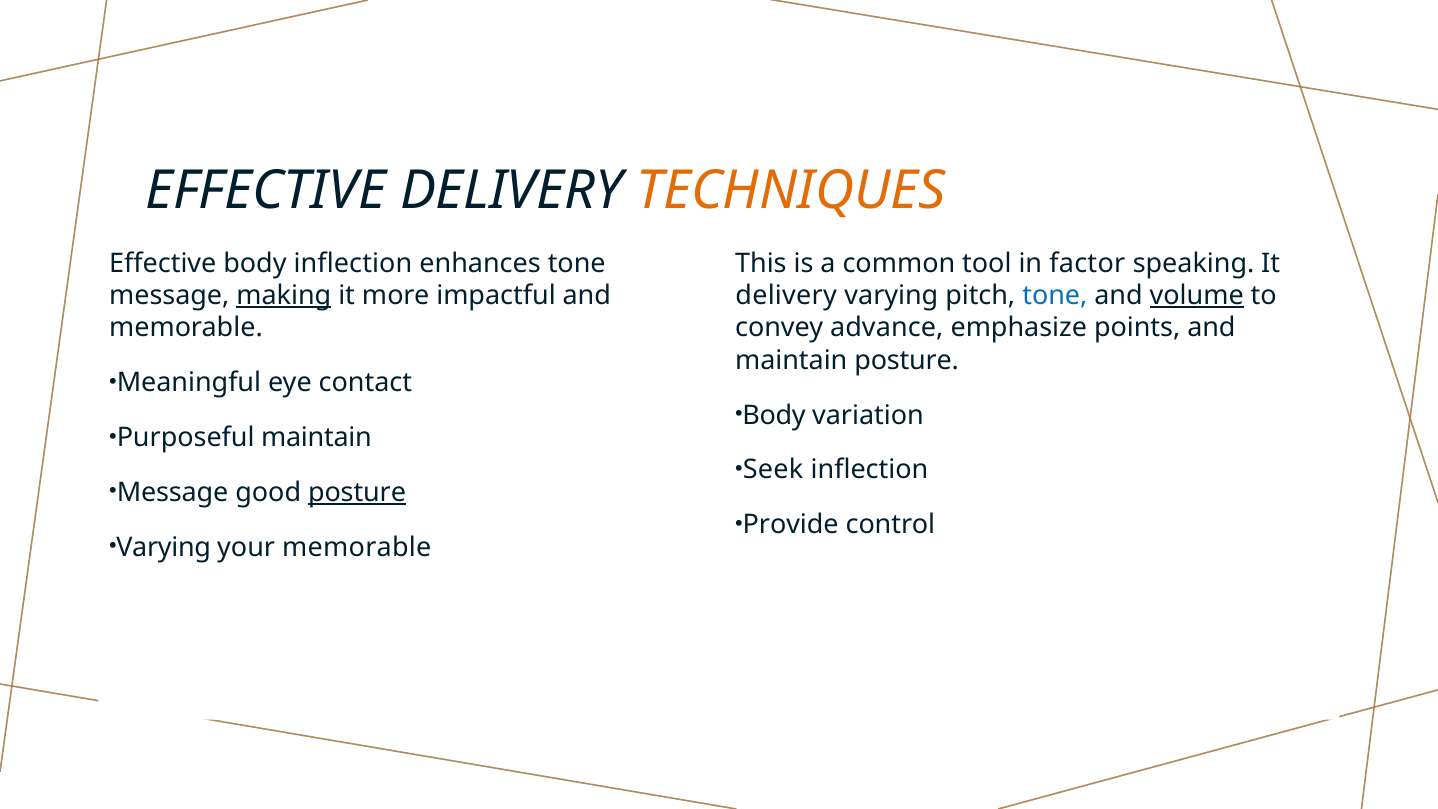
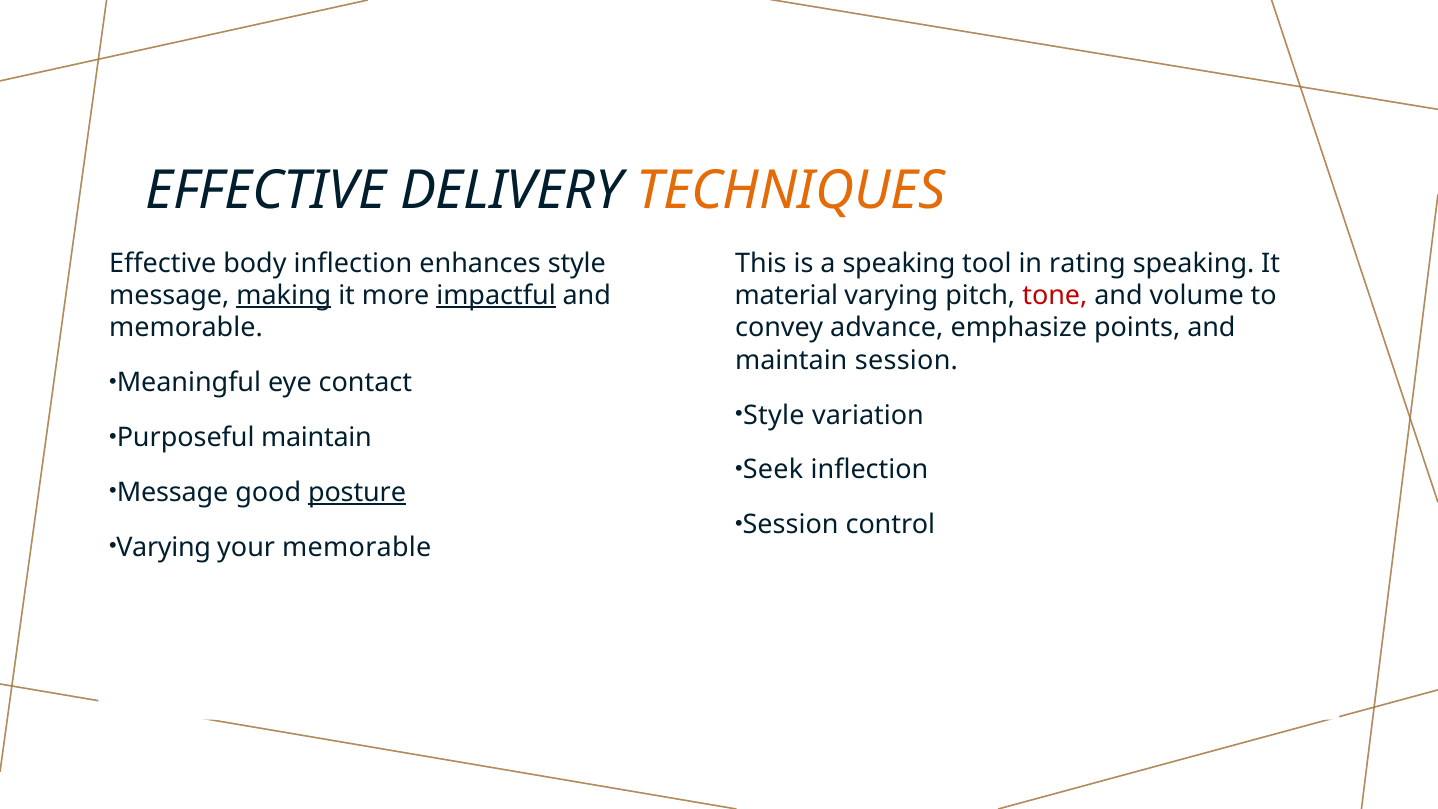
enhances tone: tone -> style (577, 263)
a common: common -> speaking (899, 263)
factor: factor -> rating (1087, 263)
impactful underline: none -> present (496, 296)
delivery: delivery -> material (786, 296)
tone colour: blue -> red (1055, 296)
volume underline: present -> none (1197, 296)
maintain posture: posture -> session (906, 360)
Body: Body -> Style (774, 415)
Provide: Provide -> Session (791, 525)
